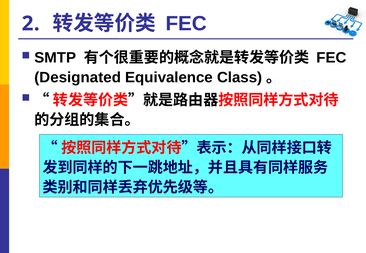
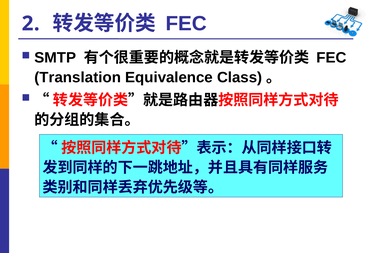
Designated: Designated -> Translation (78, 78)
